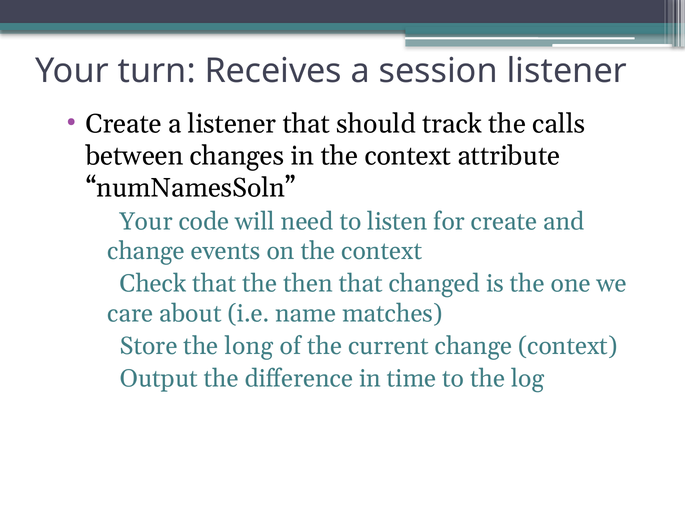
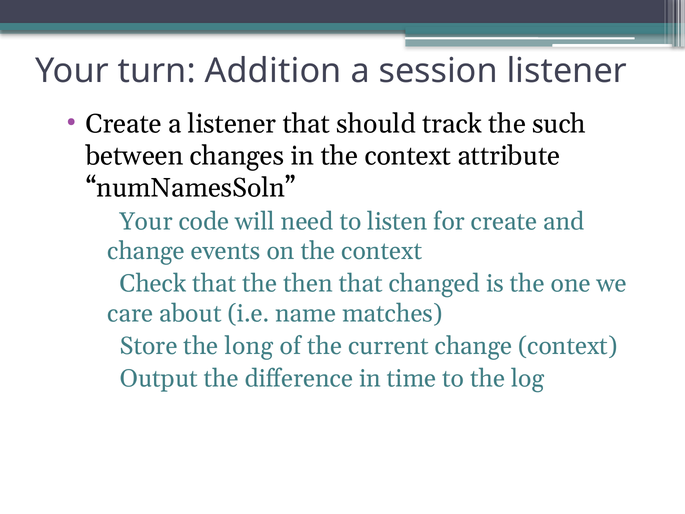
Receives: Receives -> Addition (273, 71)
calls: calls -> such (559, 124)
